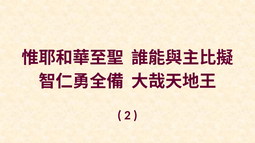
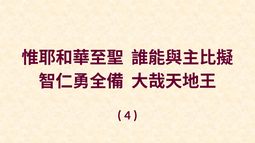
2: 2 -> 4 (127, 116)
